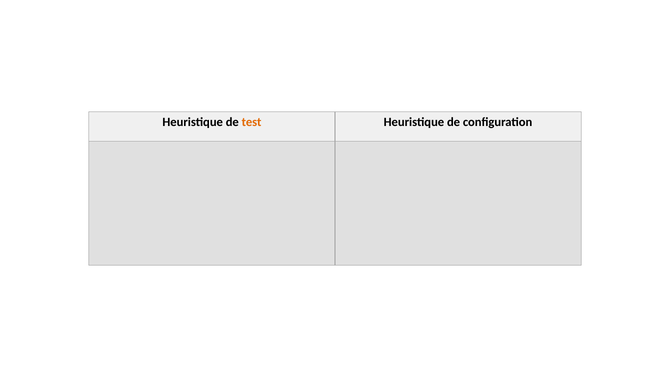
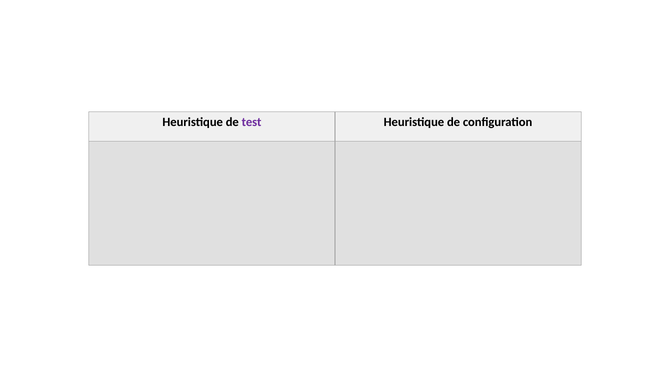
test colour: orange -> purple (252, 122)
